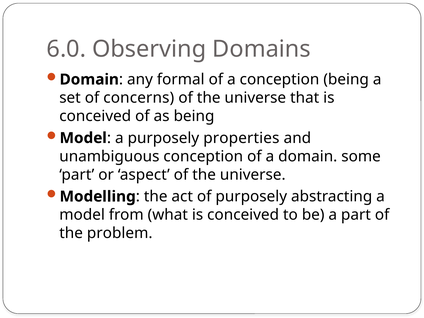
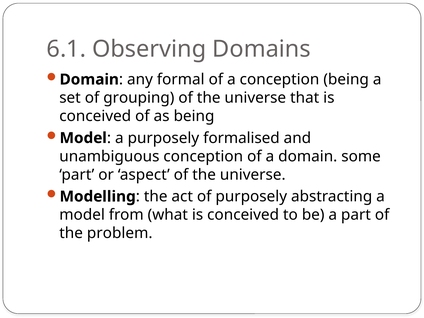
6.0: 6.0 -> 6.1 (66, 49)
concerns: concerns -> grouping (139, 98)
properties: properties -> formalised (241, 138)
